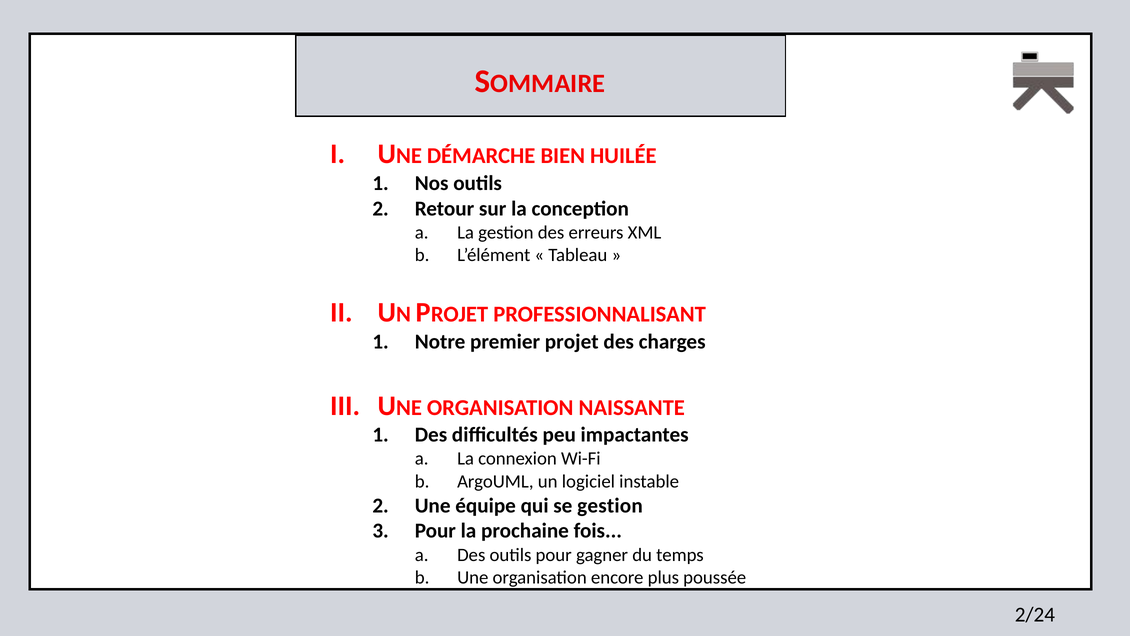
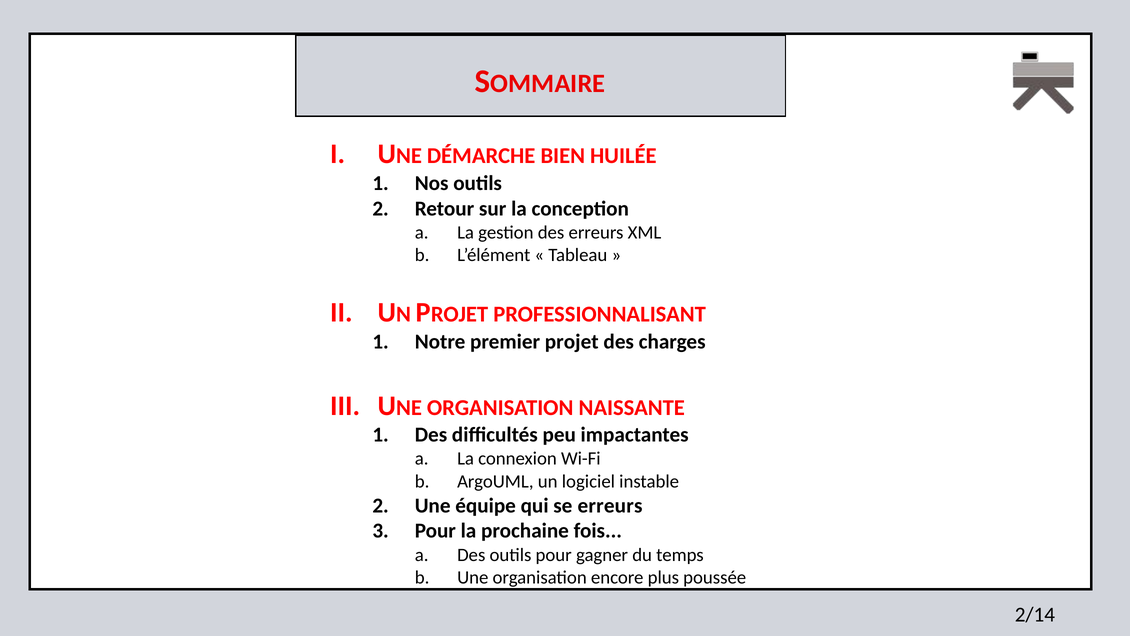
se gestion: gestion -> erreurs (610, 505)
2/24: 2/24 -> 2/14 (1035, 614)
